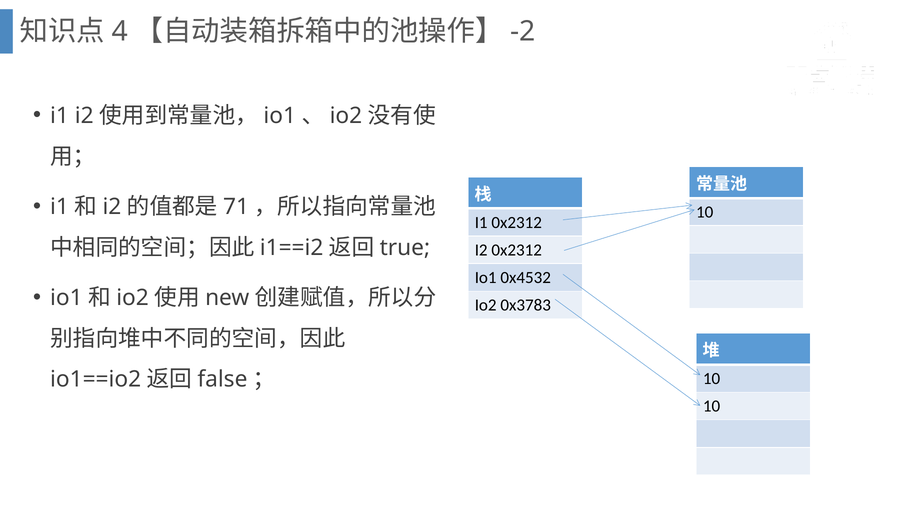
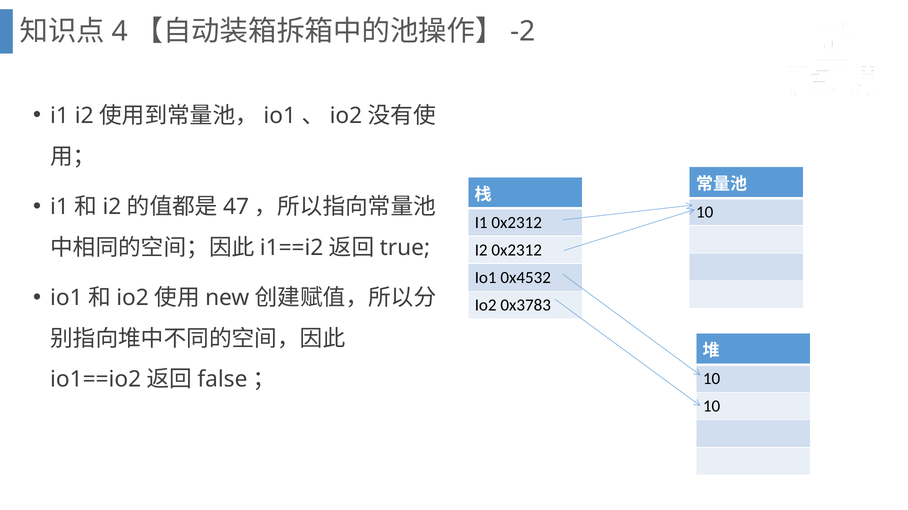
71: 71 -> 47 (236, 207)
